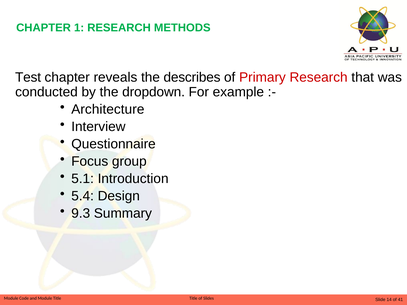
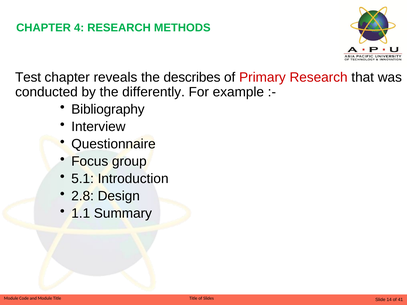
1: 1 -> 4 (79, 28)
dropdown: dropdown -> differently (154, 92)
Architecture: Architecture -> Bibliography (108, 109)
5.4: 5.4 -> 2.8 (83, 196)
9.3: 9.3 -> 1.1 (81, 214)
